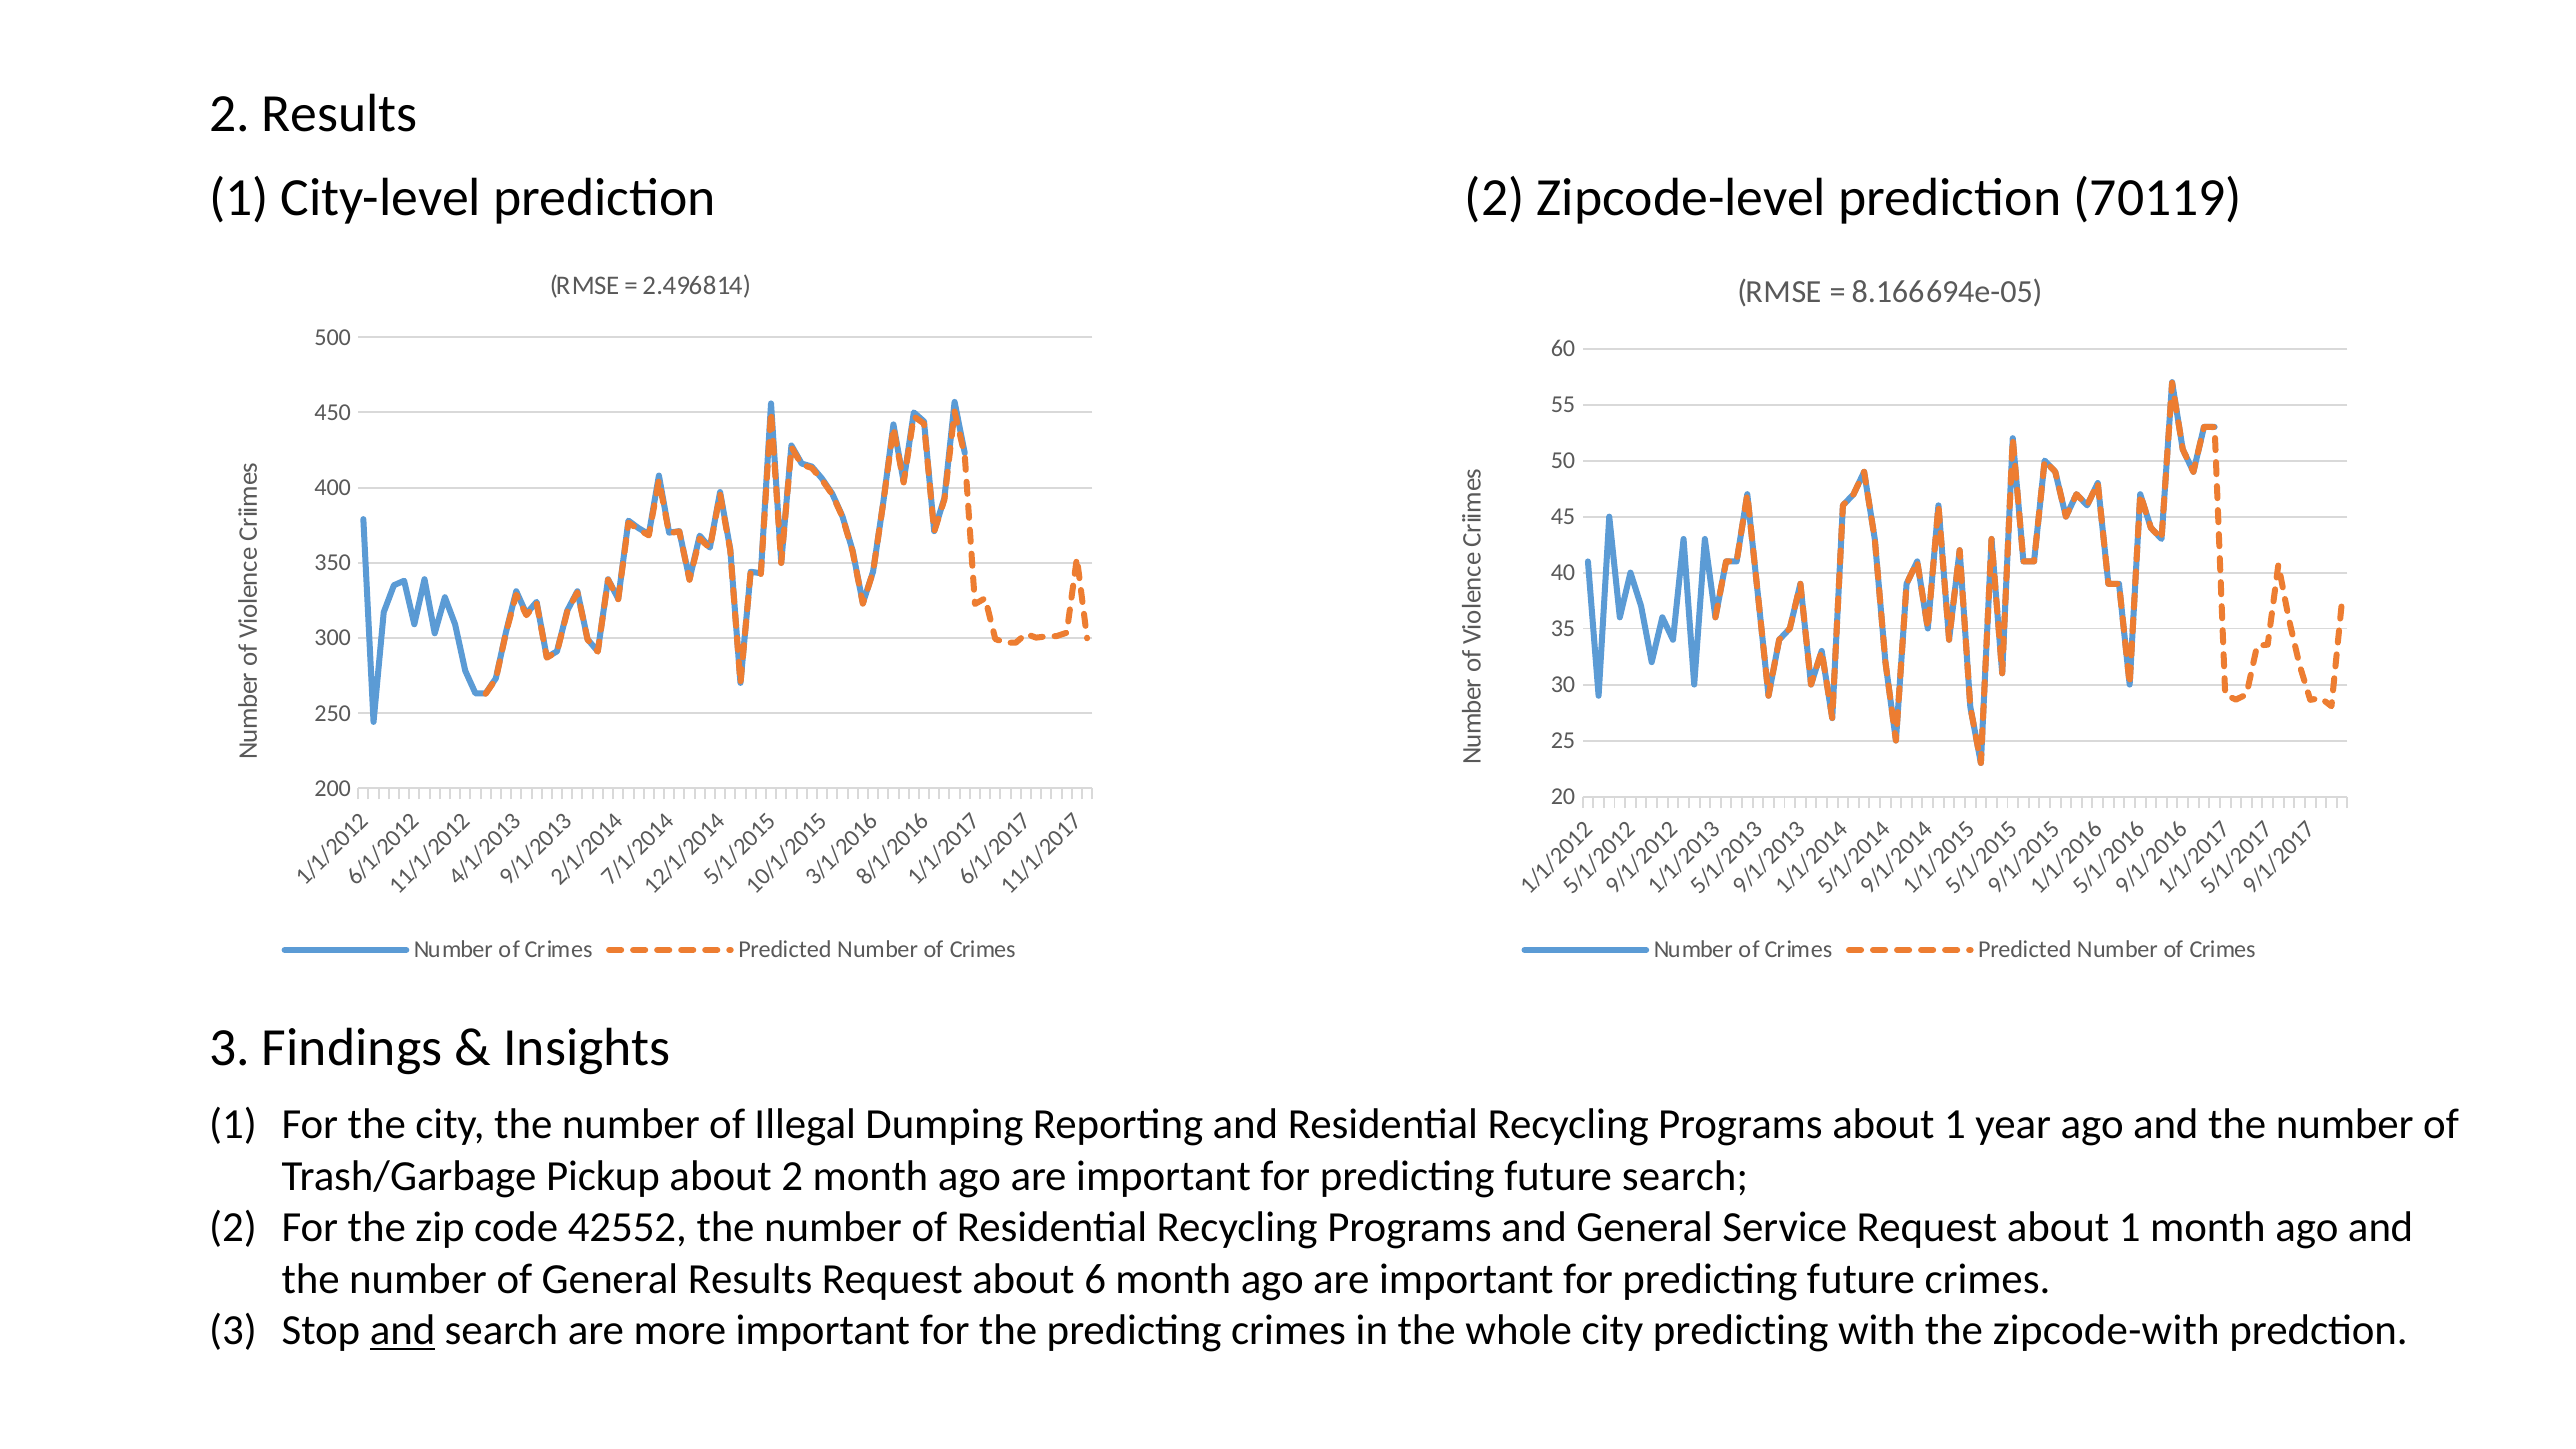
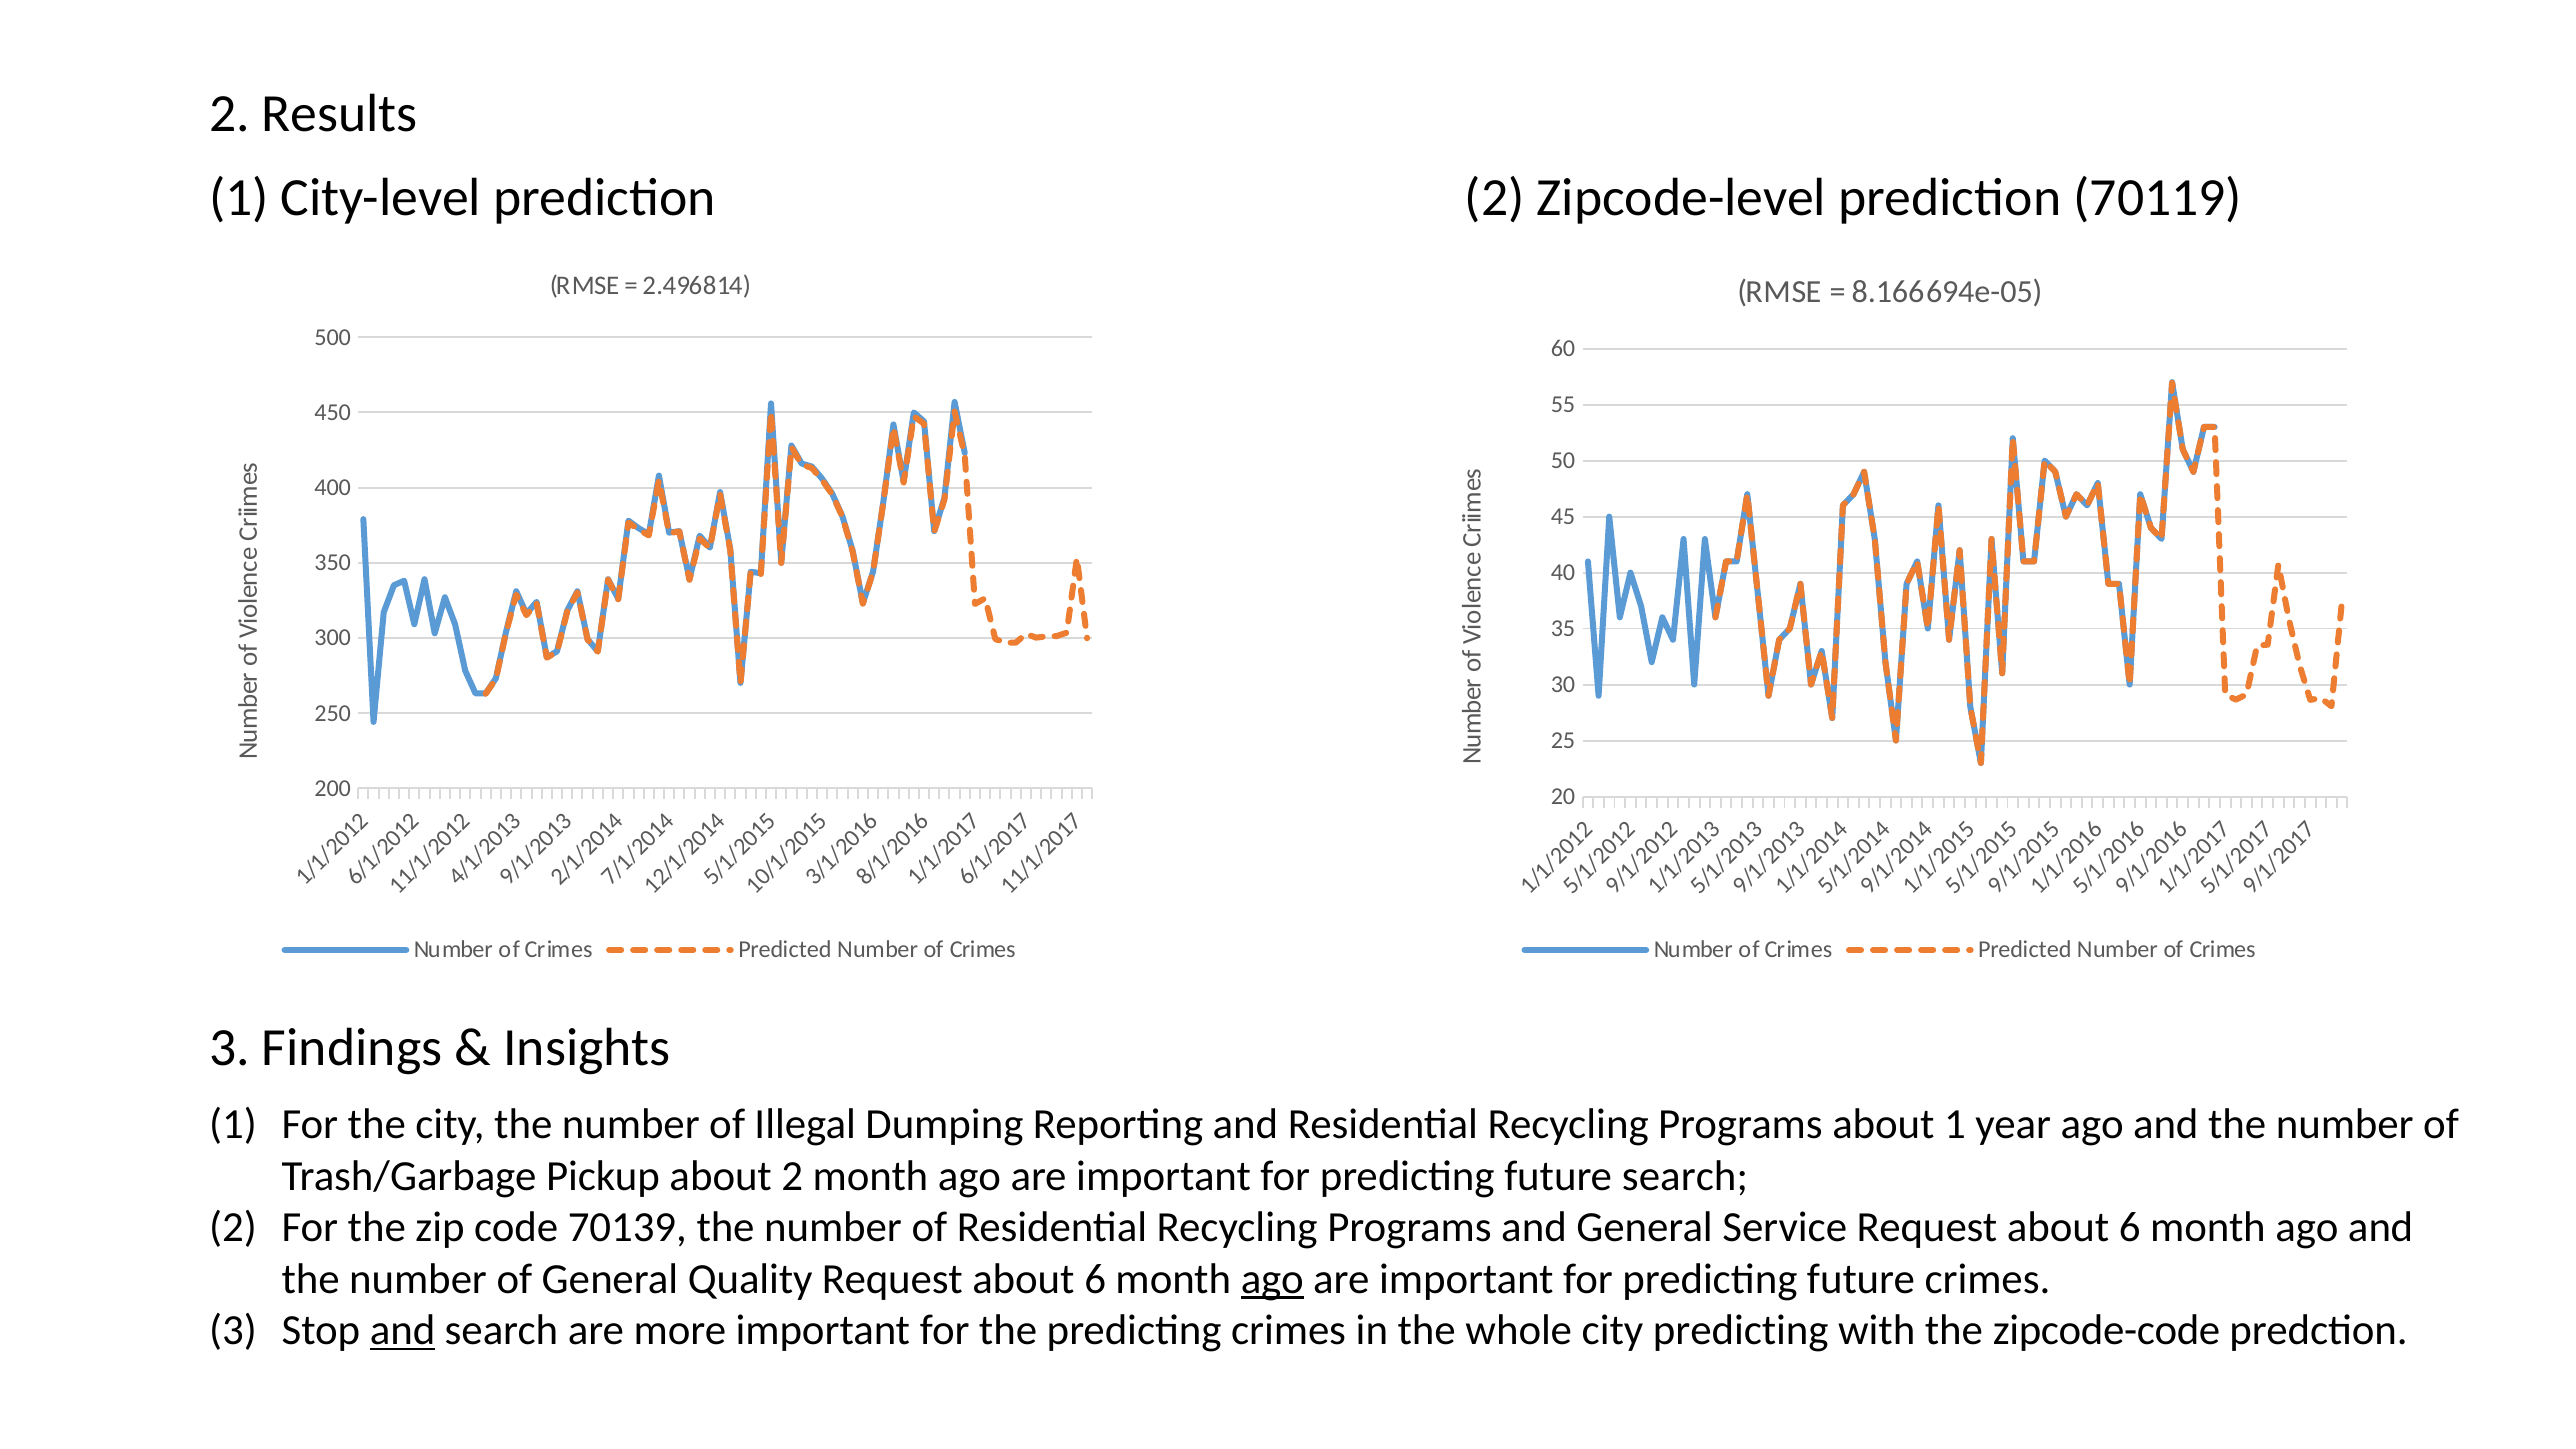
42552: 42552 -> 70139 (627, 1228)
Service Request about 1: 1 -> 6 (2130, 1228)
General Results: Results -> Quality (750, 1279)
ago underline: none -> present (1272, 1279)
zipcode-with: zipcode-with -> zipcode-code (2107, 1331)
